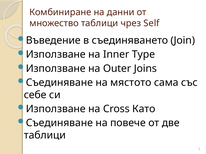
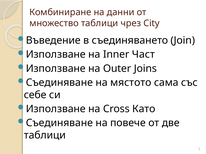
Self: Self -> City (152, 23)
Type: Type -> Част (143, 55)
